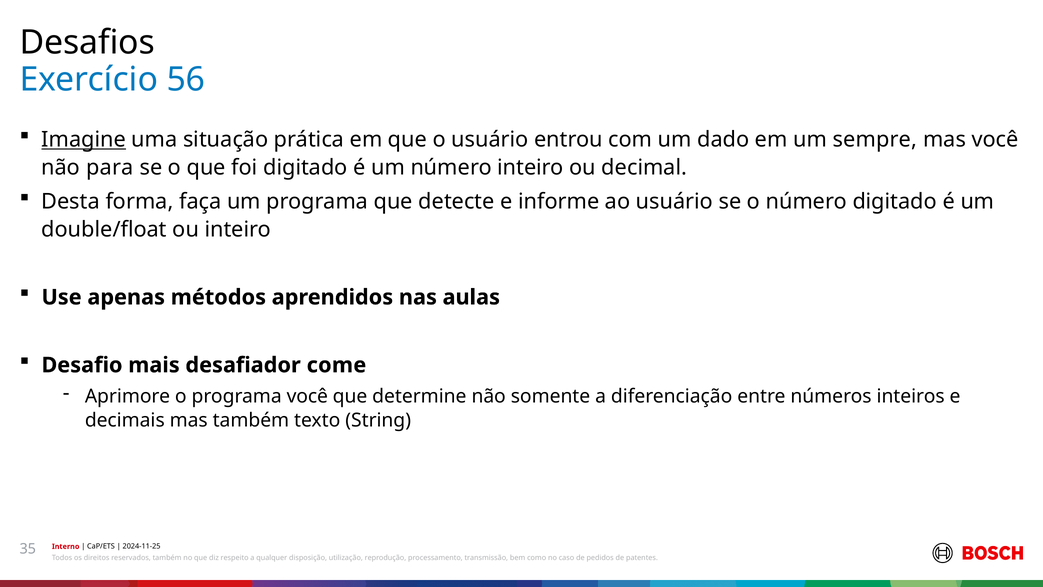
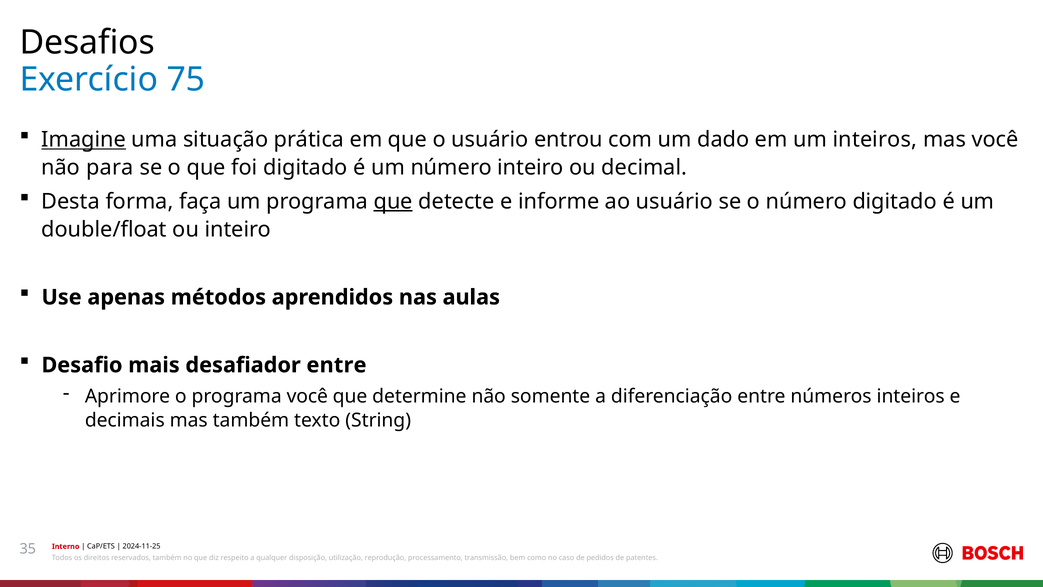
56: 56 -> 75 (186, 79)
um sempre: sempre -> inteiros (875, 140)
que underline: none -> present (393, 201)
desafiador come: come -> entre (336, 365)
